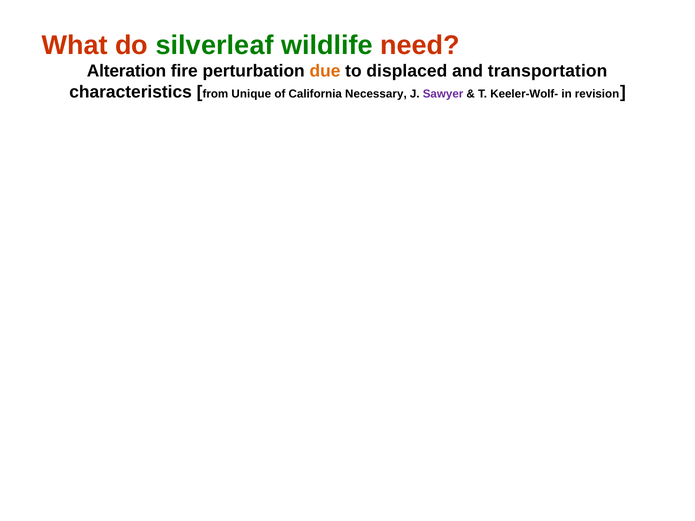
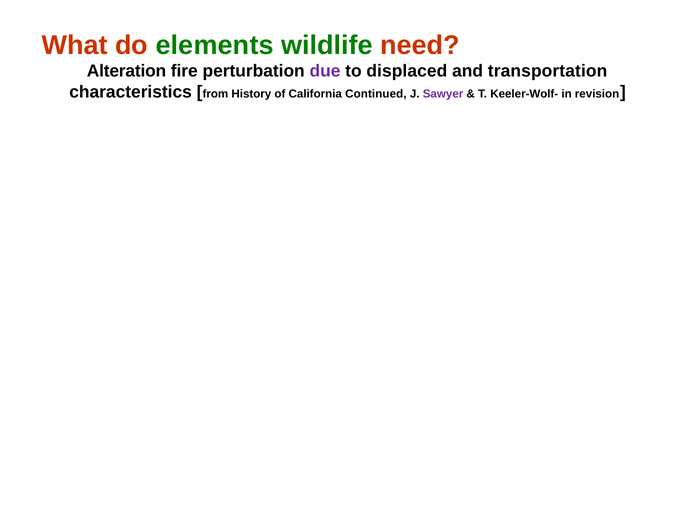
silverleaf: silverleaf -> elements (215, 45)
due colour: orange -> purple (325, 71)
Unique: Unique -> History (251, 94)
Necessary: Necessary -> Continued (376, 94)
